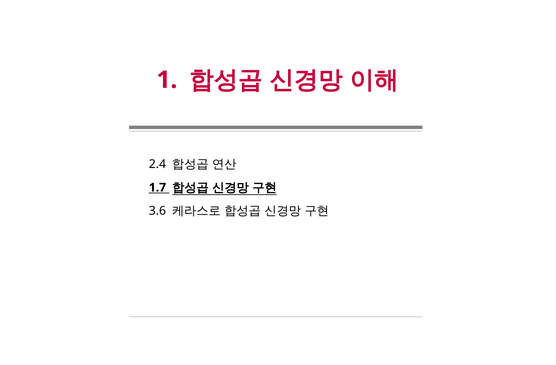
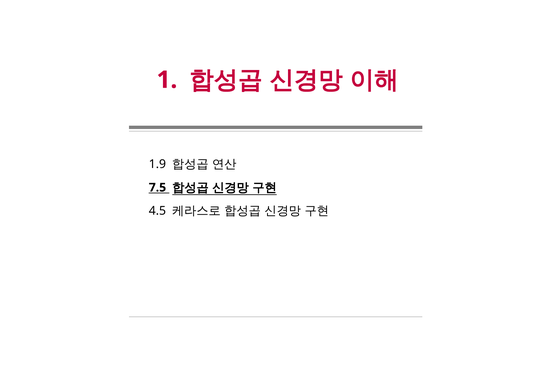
2.4: 2.4 -> 1.9 (157, 164)
1.7: 1.7 -> 7.5 (157, 188)
3.6: 3.6 -> 4.5 (157, 211)
